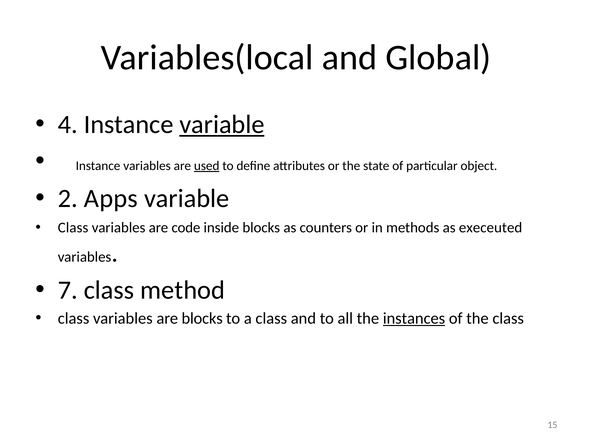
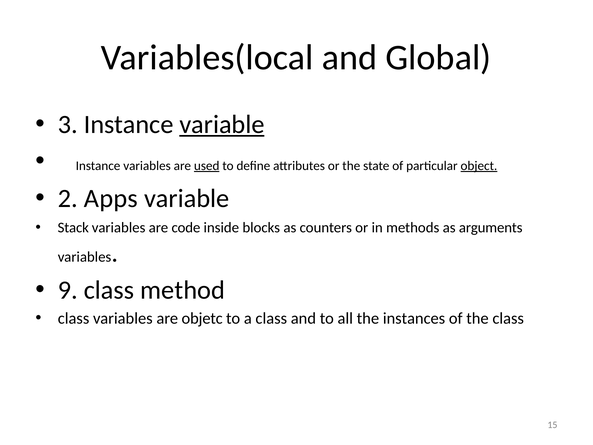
4: 4 -> 3 (68, 124)
object underline: none -> present (479, 166)
Class: Class -> Stack (73, 227)
execeuted: execeuted -> arguments (491, 227)
7: 7 -> 9 (68, 290)
are blocks: blocks -> objetc (202, 318)
instances underline: present -> none (414, 318)
